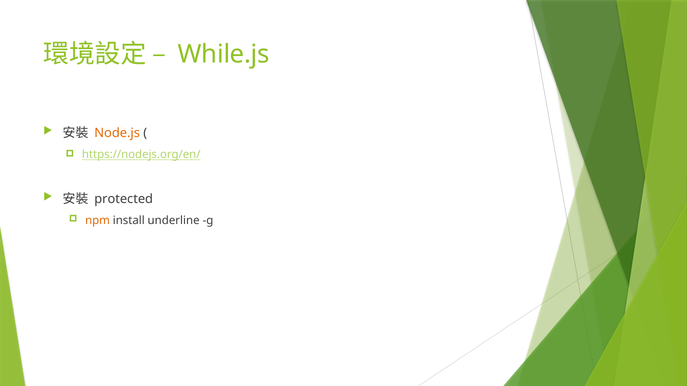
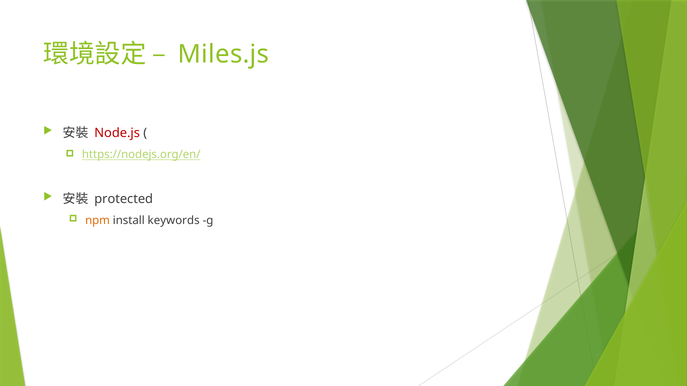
While.js: While.js -> Miles.js (223, 54)
Node.js colour: orange -> red (117, 133)
underline: underline -> keywords (174, 221)
